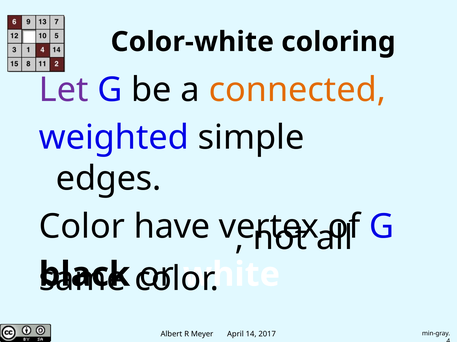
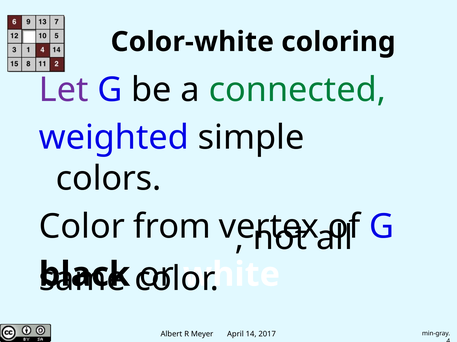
connected colour: orange -> green (297, 90)
edges: edges -> colors (109, 179)
have: have -> from (172, 227)
